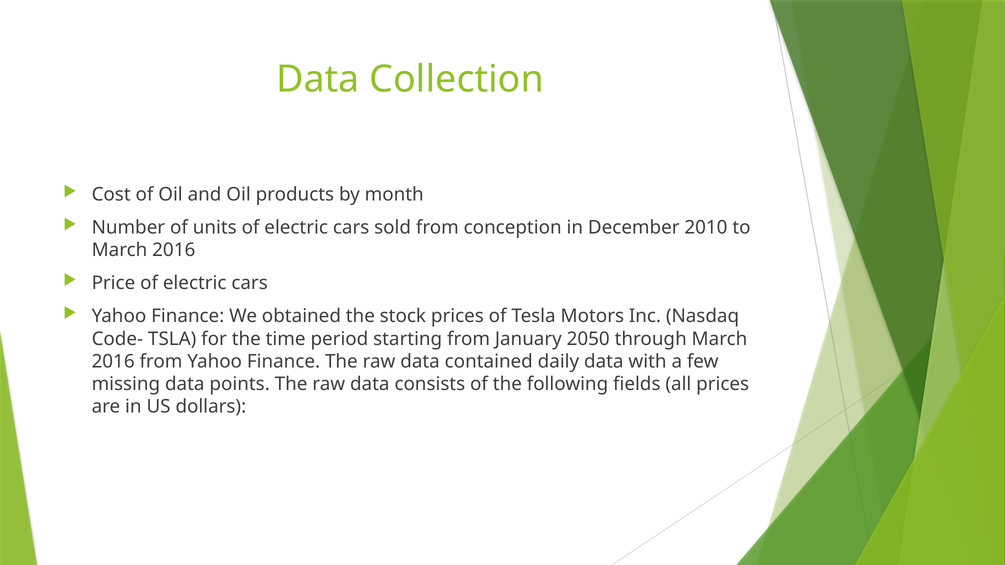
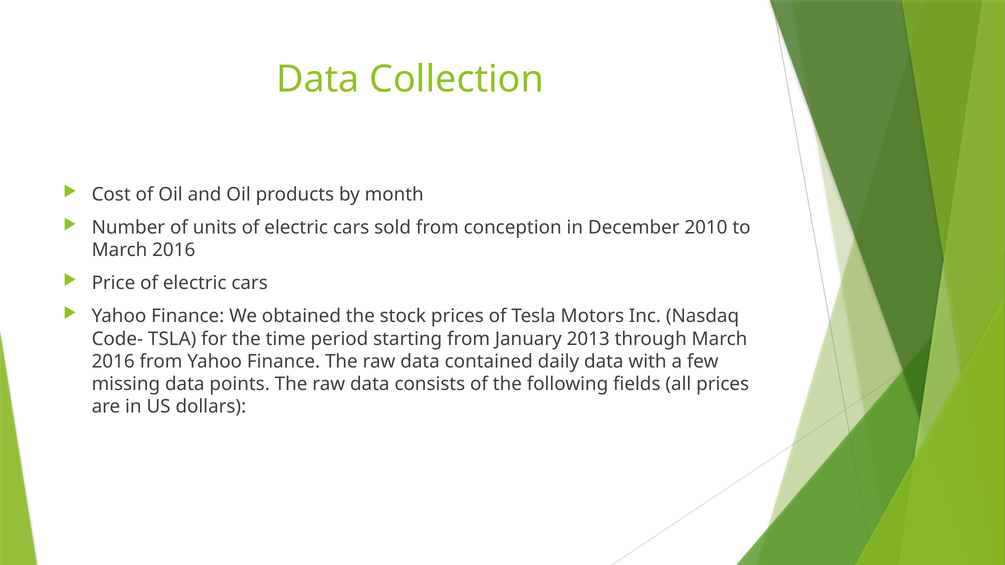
2050: 2050 -> 2013 (588, 339)
